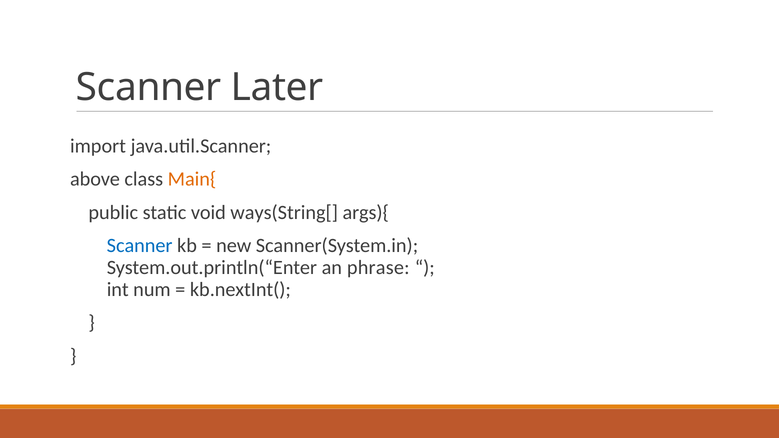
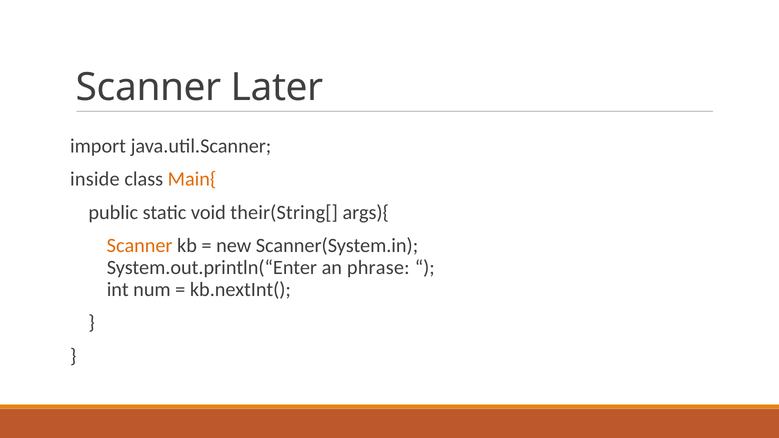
above: above -> inside (95, 179)
ways(String[: ways(String[ -> their(String[ (284, 212)
Scanner colour: blue -> orange (140, 246)
